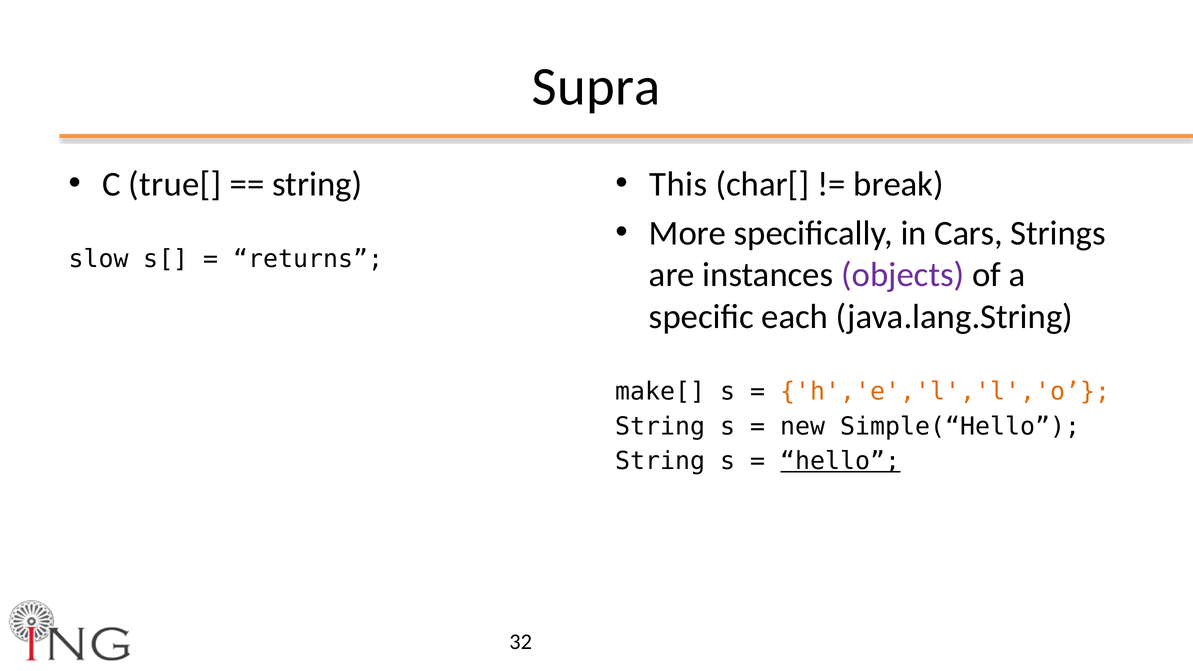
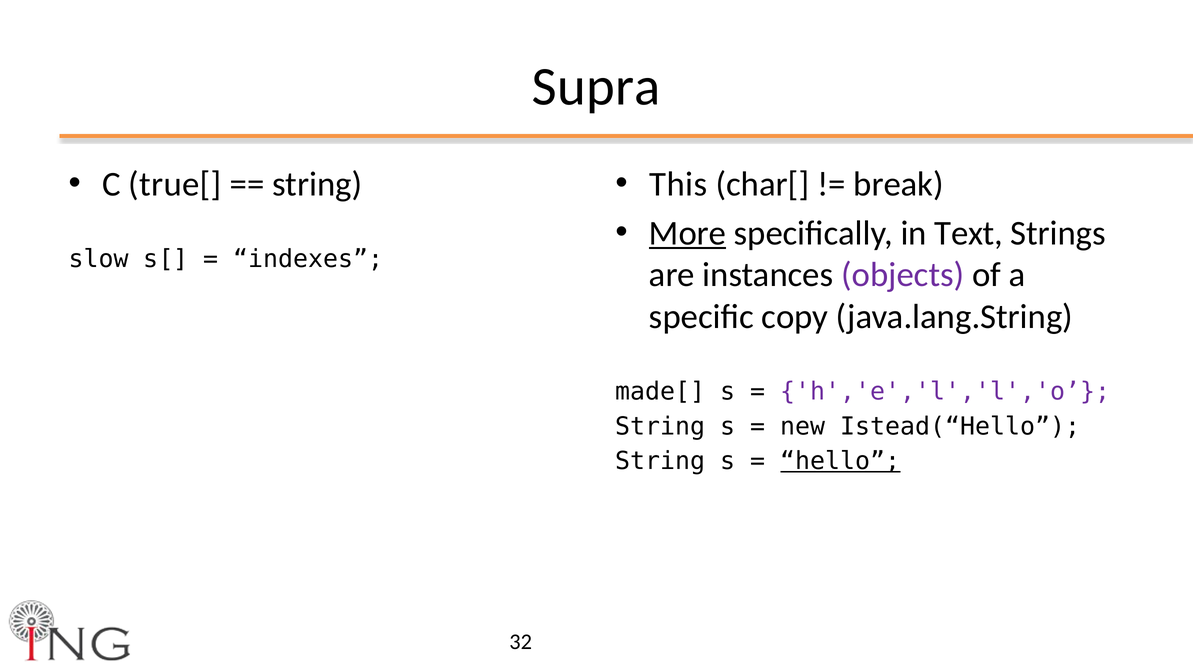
More underline: none -> present (687, 233)
Cars: Cars -> Text (969, 233)
returns: returns -> indexes (308, 259)
each: each -> copy (795, 317)
make[: make[ -> made[ (660, 392)
h','e','l','l','o colour: orange -> purple (945, 392)
Simple(“Hello: Simple(“Hello -> Istead(“Hello (960, 426)
